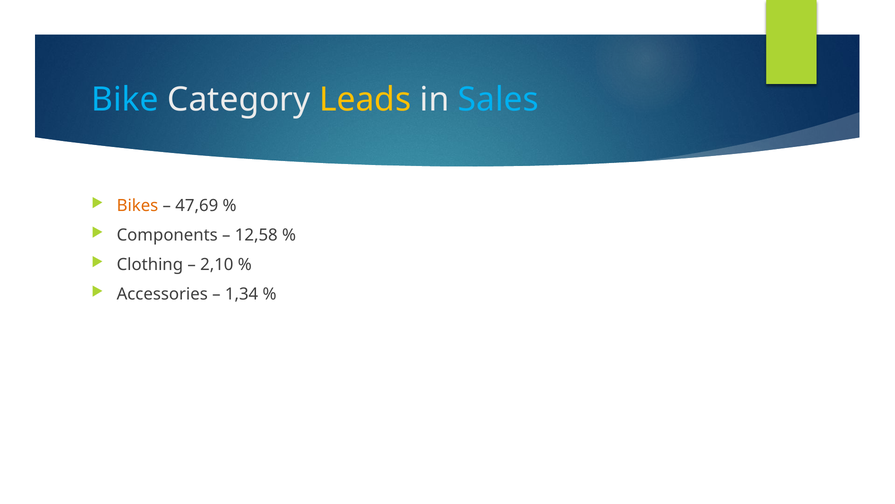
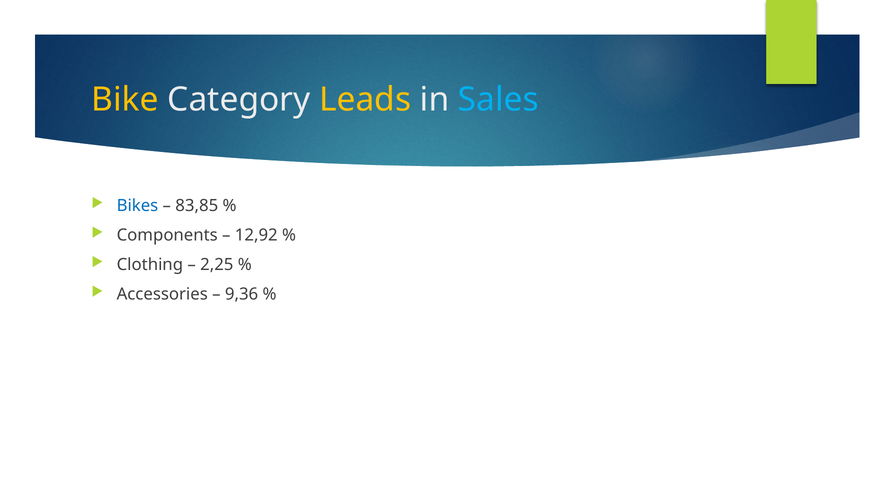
Bike colour: light blue -> yellow (125, 100)
Bikes colour: orange -> blue (137, 206)
47,69: 47,69 -> 83,85 (197, 206)
12,58: 12,58 -> 12,92 (256, 235)
2,10: 2,10 -> 2,25 (217, 265)
1,34: 1,34 -> 9,36 (242, 294)
